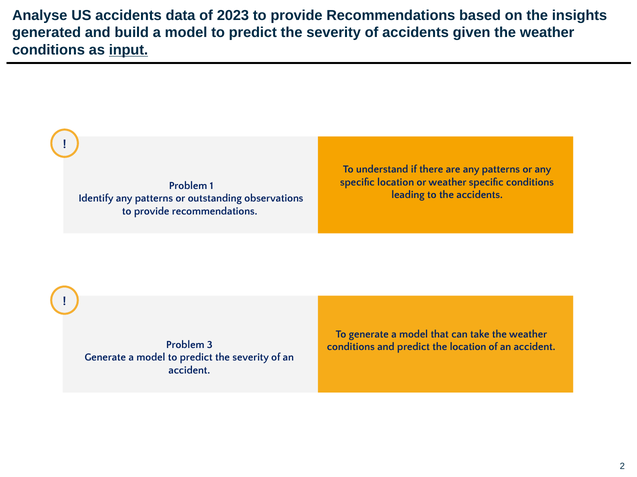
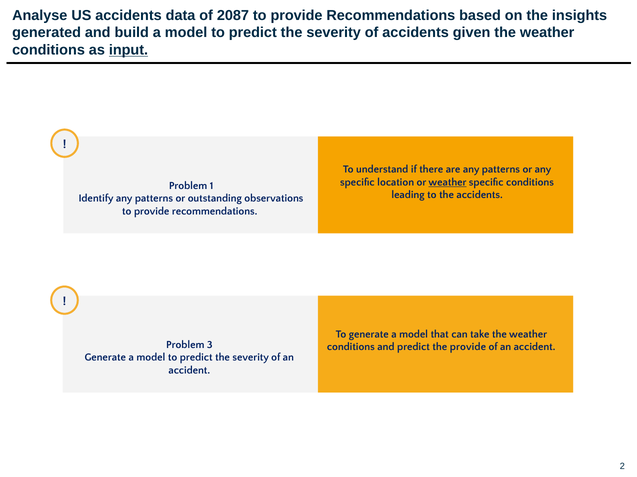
2023: 2023 -> 2087 (233, 15)
weather underline: none -> present (448, 182)
the location: location -> provide (468, 347)
